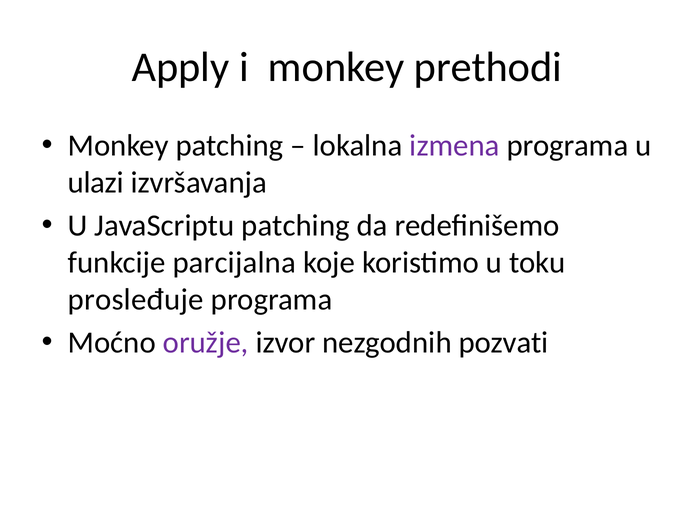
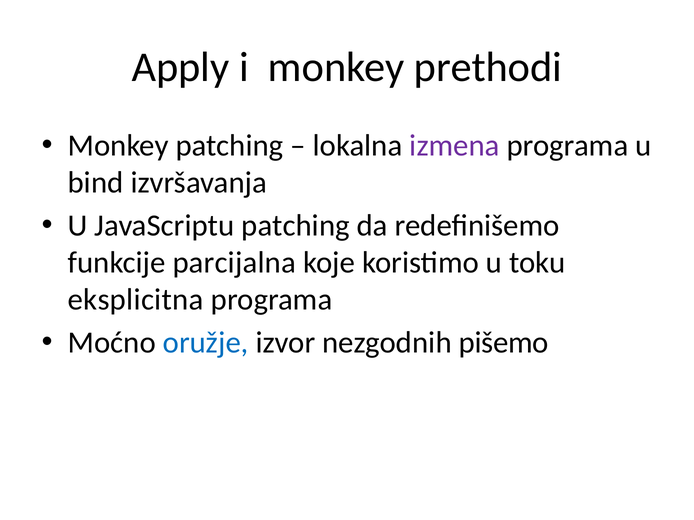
ulazi: ulazi -> bind (96, 183)
prosleđuje: prosleđuje -> eksplicitna (136, 300)
oružje colour: purple -> blue (206, 343)
pozvati: pozvati -> pišemo (504, 343)
